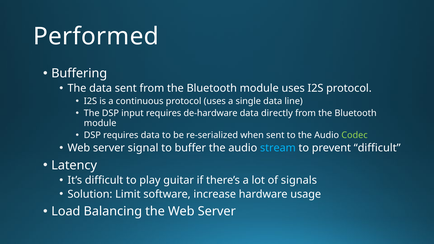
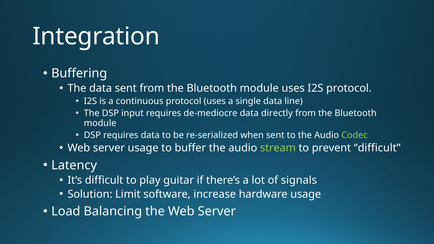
Performed: Performed -> Integration (96, 36)
de-hardware: de-hardware -> de-mediocre (210, 113)
server signal: signal -> usage (143, 148)
stream colour: light blue -> light green (278, 148)
